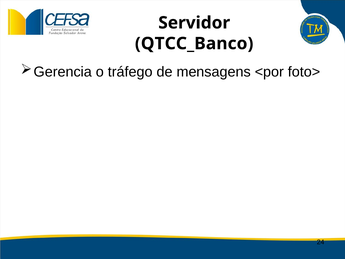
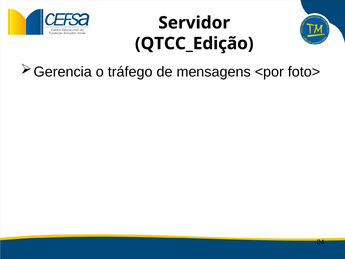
QTCC_Banco: QTCC_Banco -> QTCC_Edição (194, 43)
